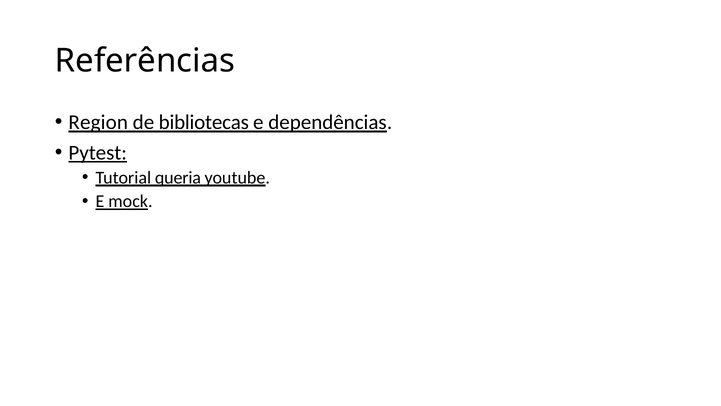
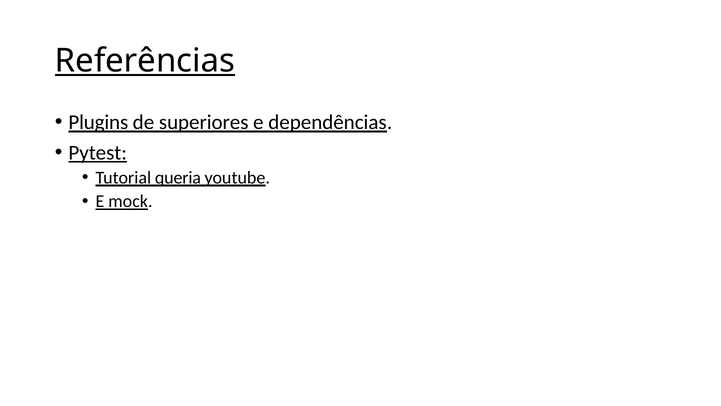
Referências underline: none -> present (145, 61)
Region: Region -> Plugins (98, 122)
bibliotecas: bibliotecas -> superiores (204, 122)
